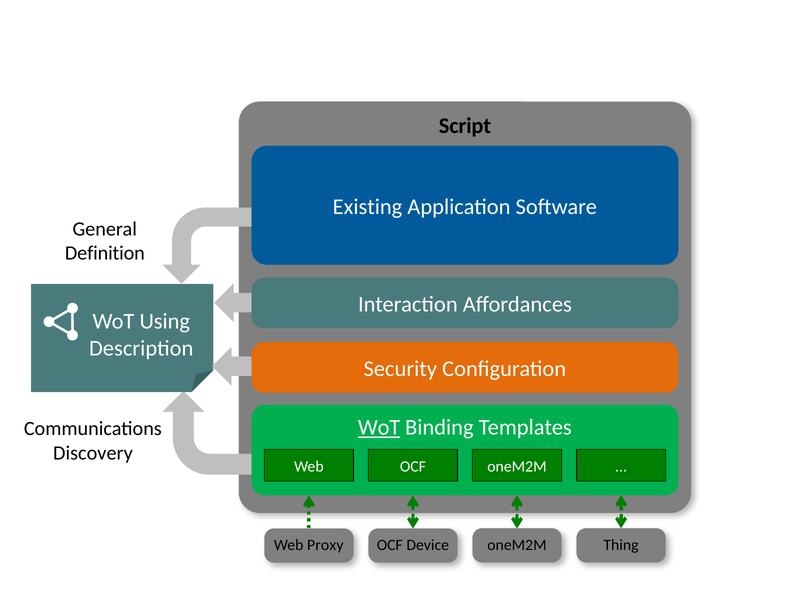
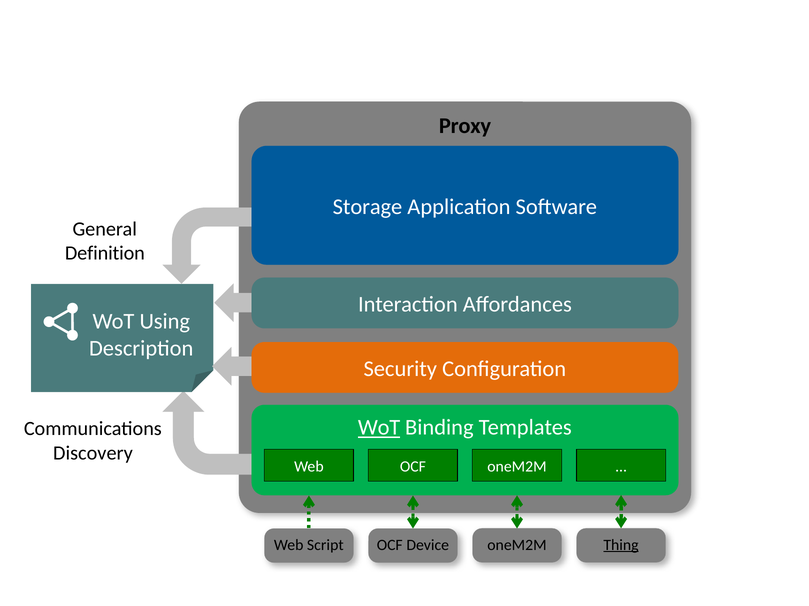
Script: Script -> Proxy (465, 126)
Existing: Existing -> Storage (368, 207)
Proxy: Proxy -> Script (325, 546)
Thing underline: none -> present (621, 546)
